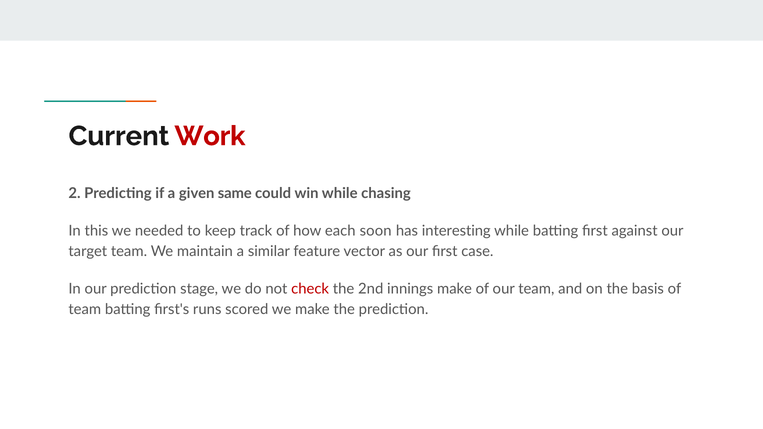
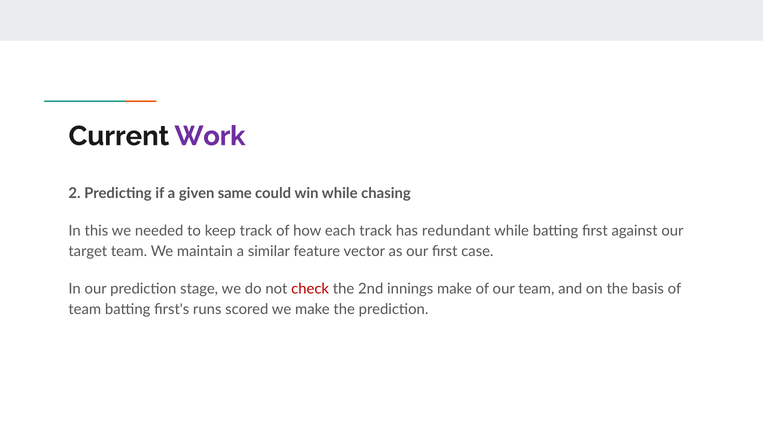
Work colour: red -> purple (210, 136)
each soon: soon -> track (376, 231)
interesting: interesting -> redundant (456, 231)
